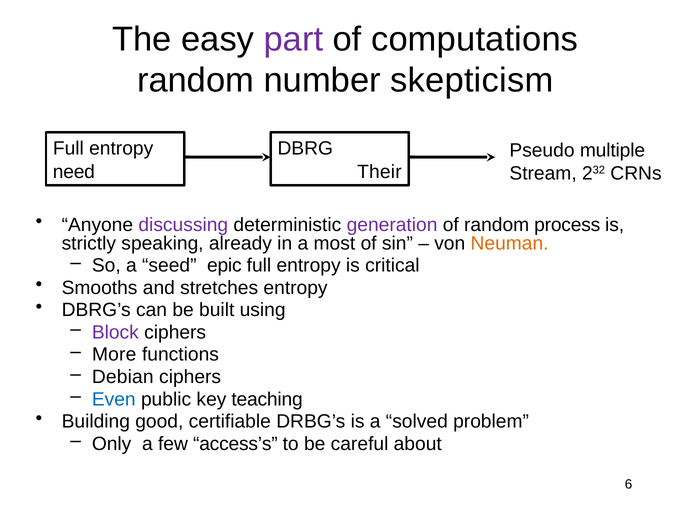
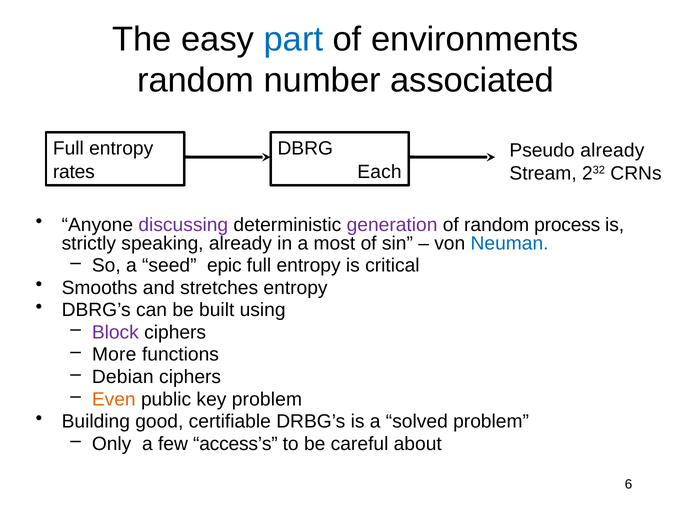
part colour: purple -> blue (293, 39)
computations: computations -> environments (475, 39)
skepticism: skepticism -> associated (472, 81)
Pseudo multiple: multiple -> already (612, 150)
need: need -> rates (74, 172)
Their: Their -> Each (379, 172)
Neuman colour: orange -> blue (510, 243)
Even colour: blue -> orange (114, 399)
key teaching: teaching -> problem (267, 399)
